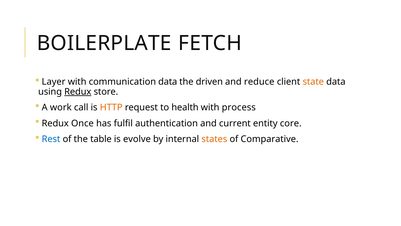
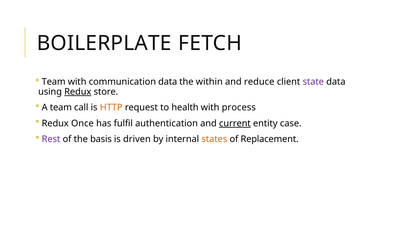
Layer: Layer -> Team (54, 82)
driven: driven -> within (209, 82)
state colour: orange -> purple (313, 82)
A work: work -> team (61, 107)
current underline: none -> present (235, 123)
core: core -> case (291, 123)
Rest colour: blue -> purple (51, 139)
table: table -> basis (101, 139)
evolve: evolve -> driven (137, 139)
Comparative: Comparative -> Replacement (270, 139)
